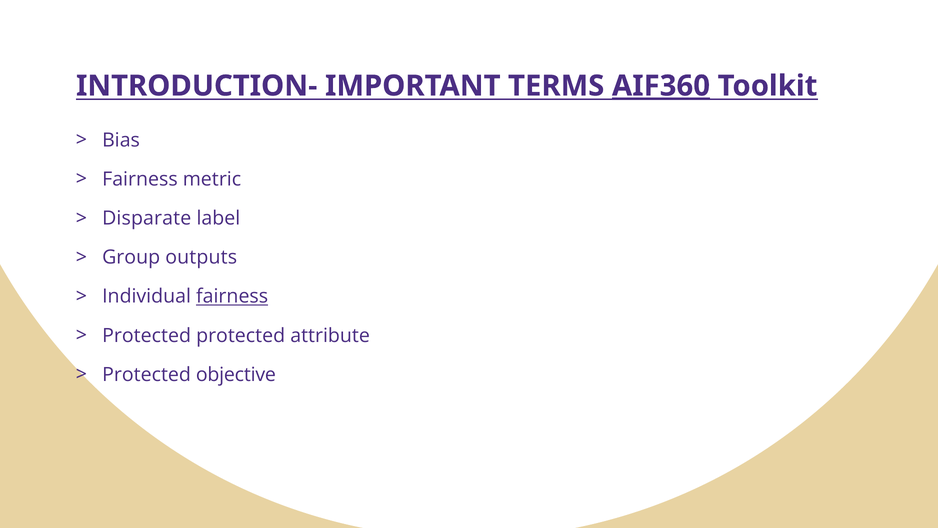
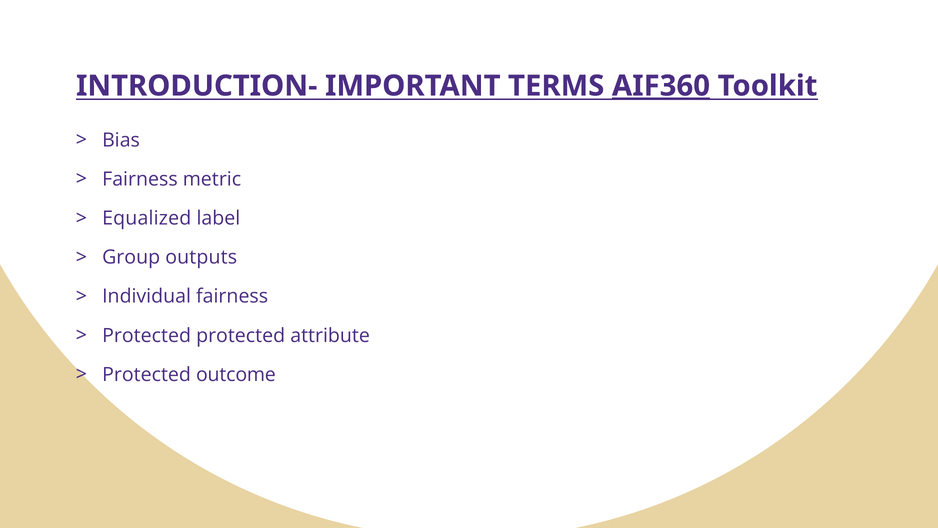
Disparate: Disparate -> Equalized (147, 218)
fairness underline: present -> none (232, 296)
objective: objective -> outcome (236, 374)
